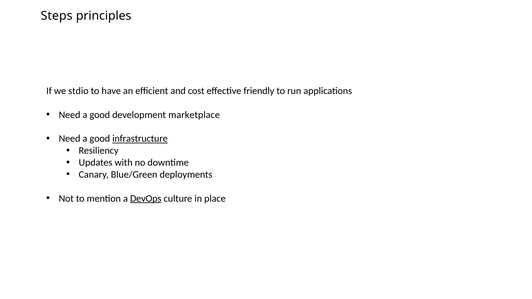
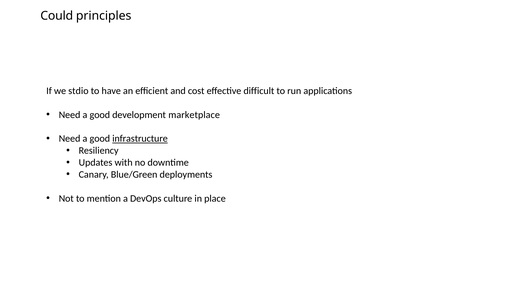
Steps: Steps -> Could (57, 16)
friendly: friendly -> difficult (259, 91)
DevOps underline: present -> none (146, 199)
